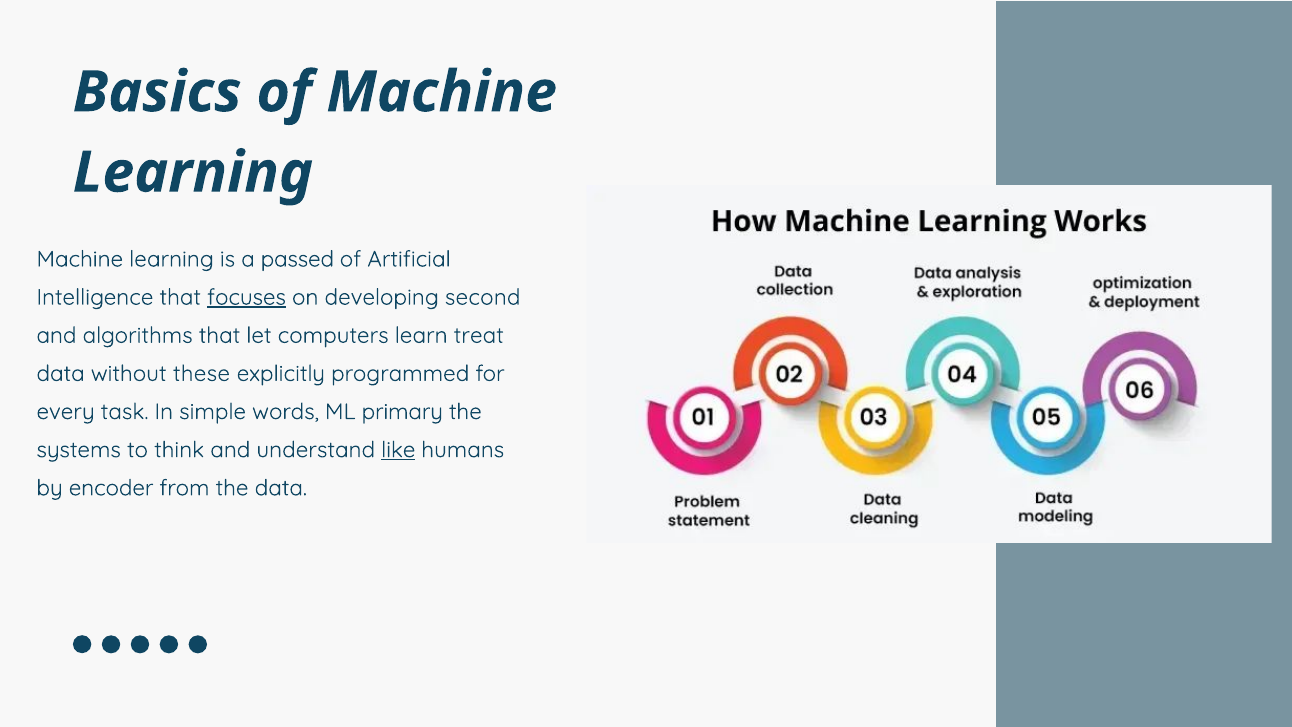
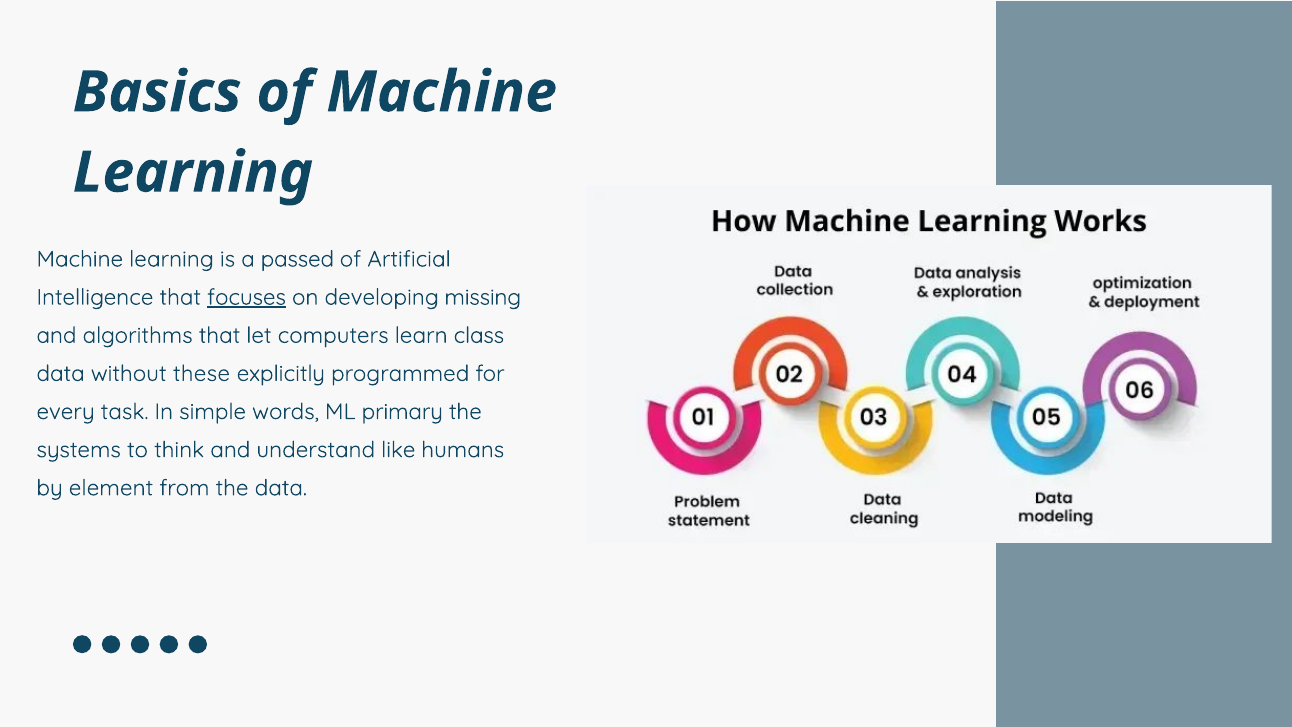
second: second -> missing (483, 297)
treat: treat -> class (479, 335)
like underline: present -> none (398, 450)
encoder: encoder -> element (111, 488)
